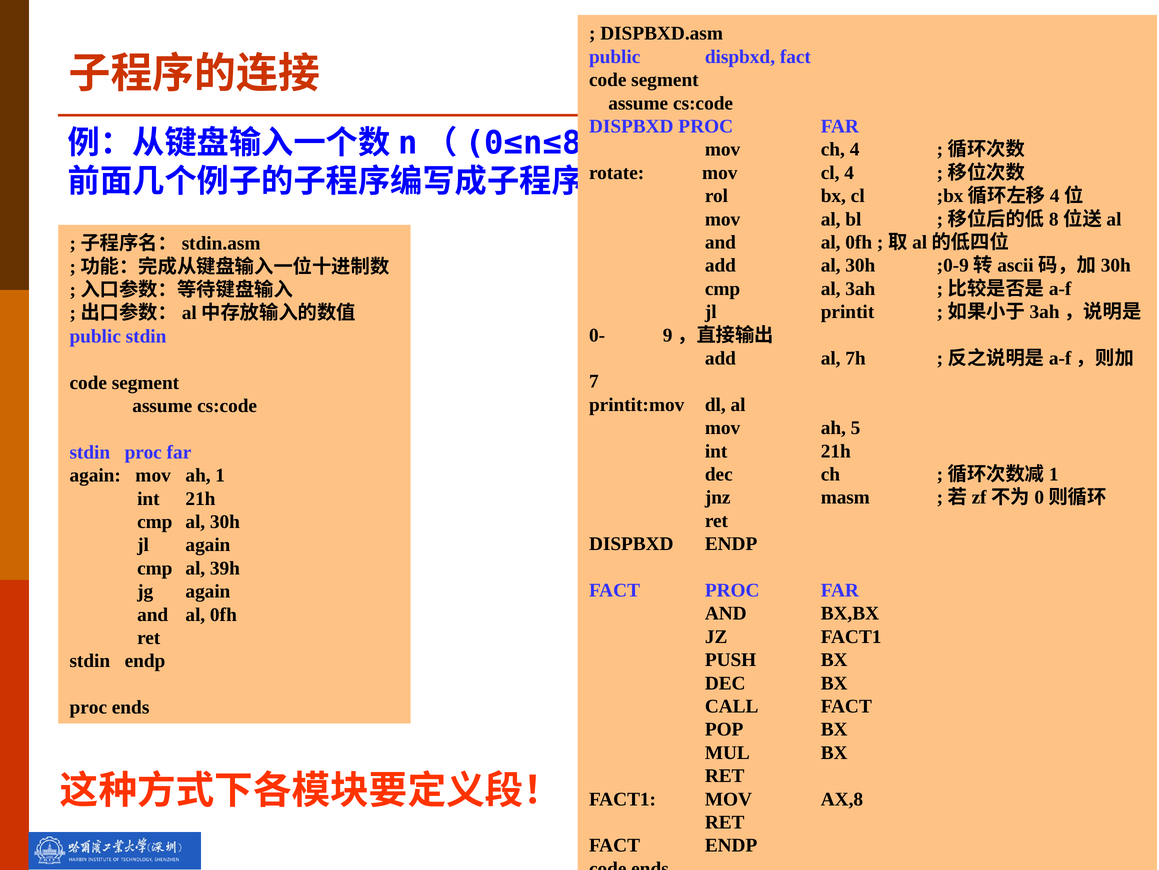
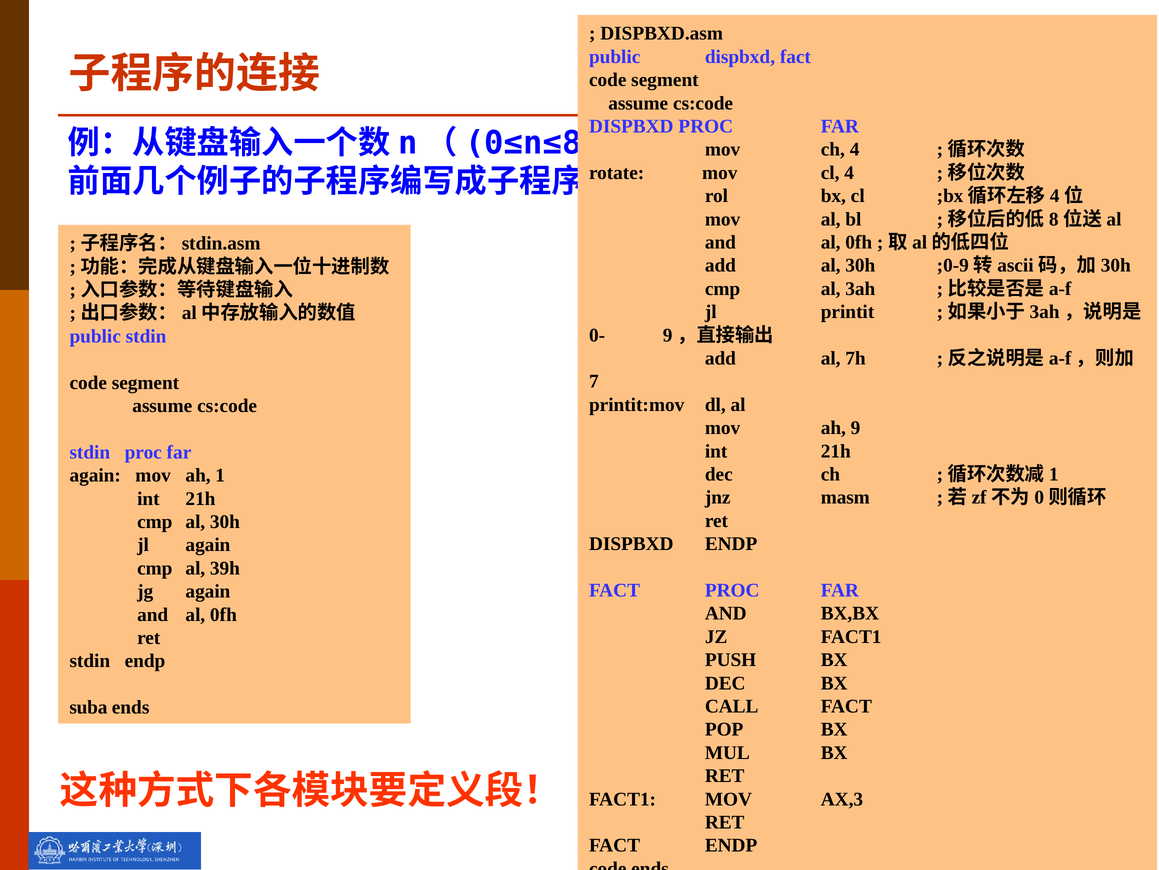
5: 5 -> 9 (856, 428)
proc: proc -> suba (88, 707)
AX,8: AX,8 -> AX,3 (842, 798)
